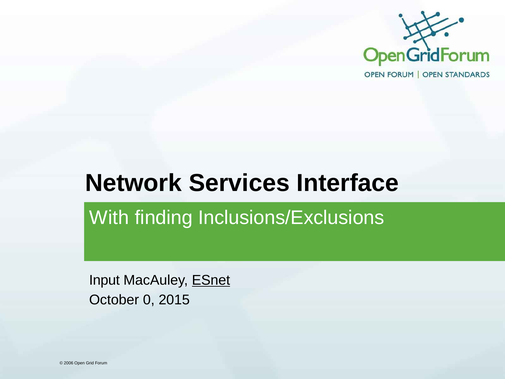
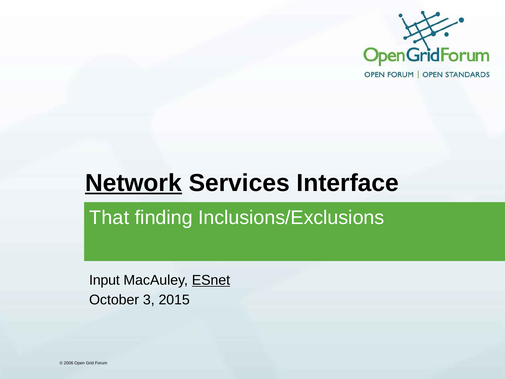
Network underline: none -> present (133, 183)
With: With -> That (109, 218)
0: 0 -> 3 (149, 300)
